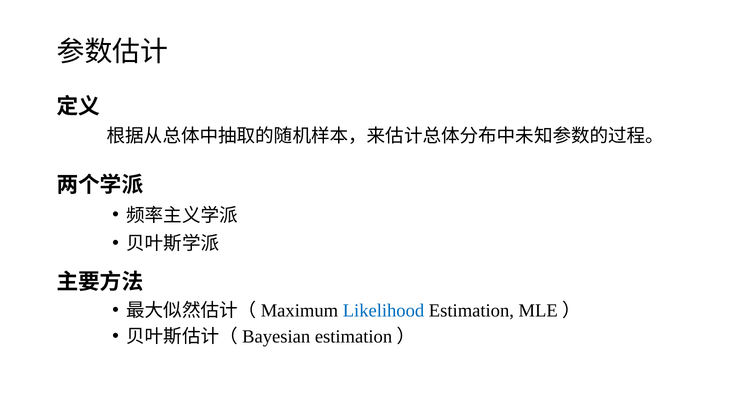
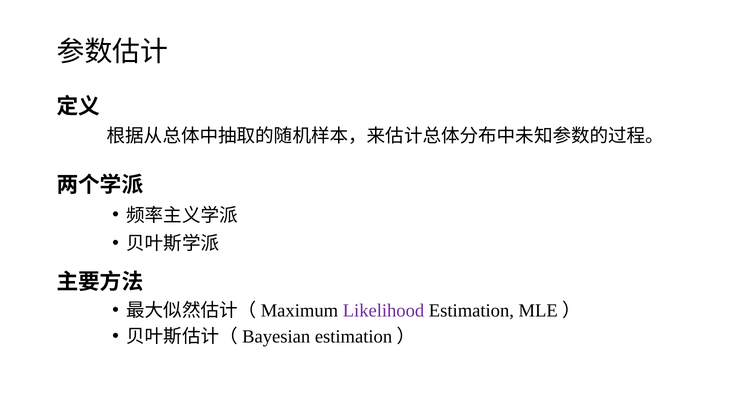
Likelihood colour: blue -> purple (384, 310)
